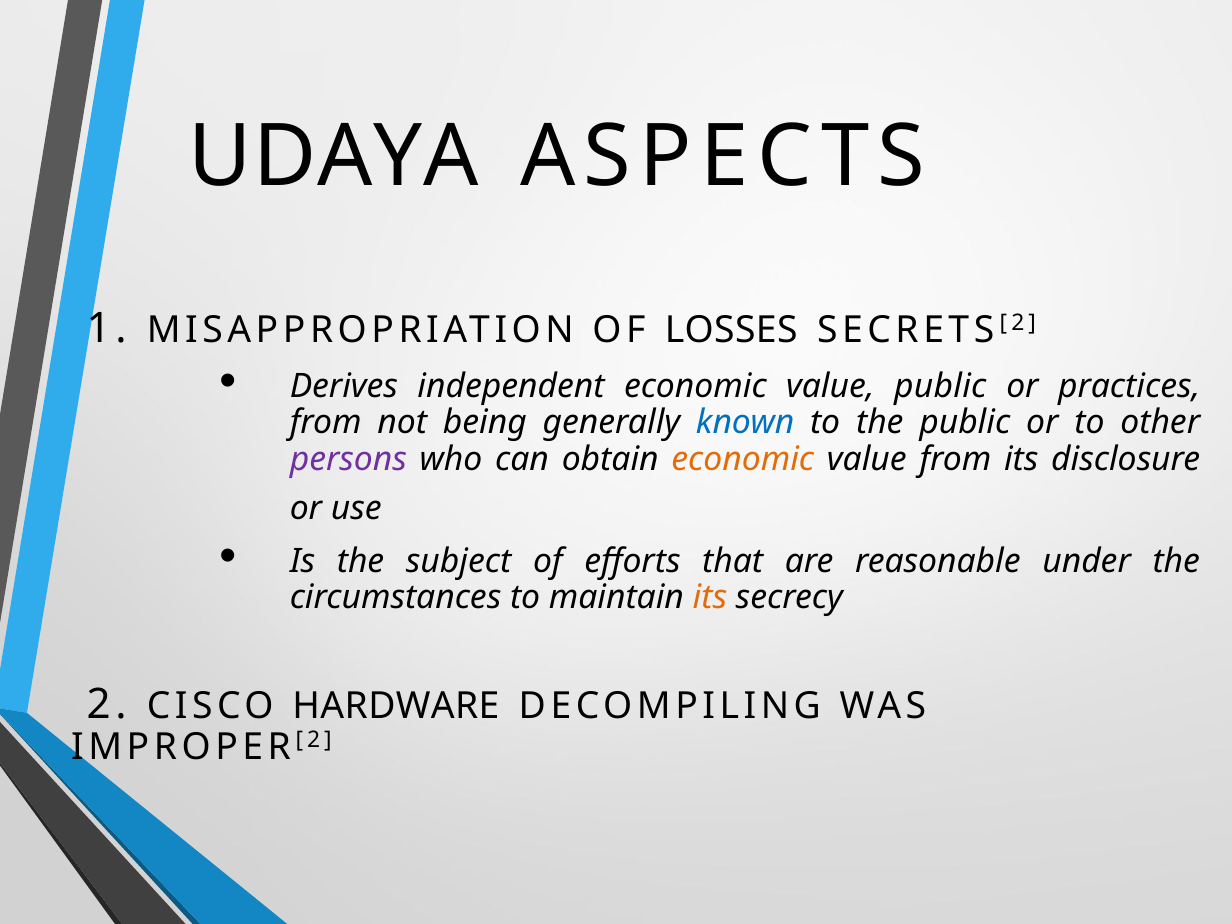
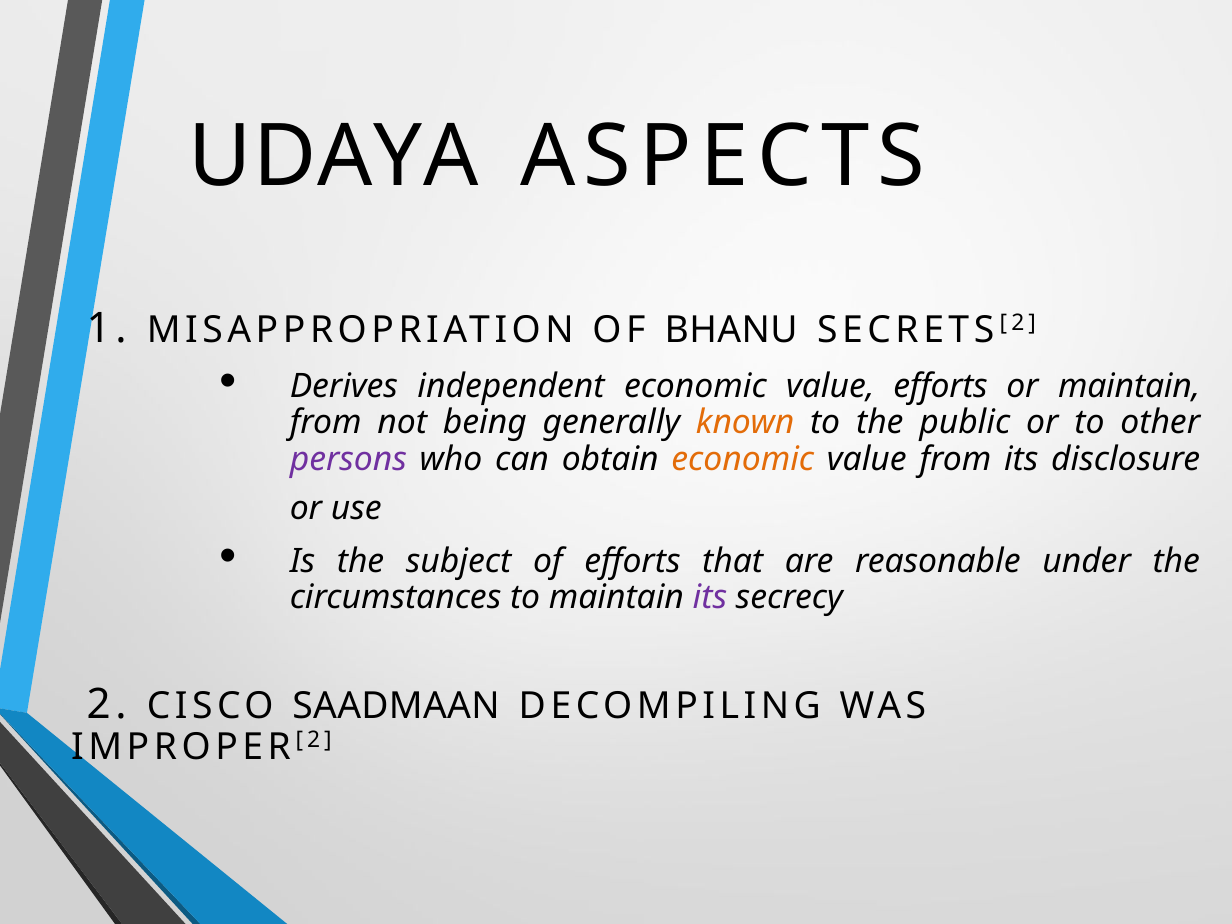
LOSSES: LOSSES -> BHANU (731, 330)
value public: public -> efforts (941, 386)
or practices: practices -> maintain (1129, 386)
known colour: blue -> orange (745, 423)
its colour: orange -> purple (710, 598)
HARDWARE: HARDWARE -> SAADMAAN (396, 706)
